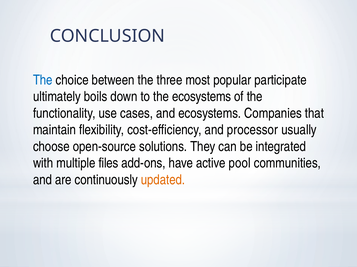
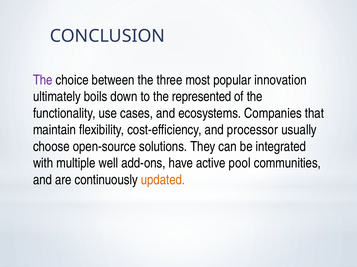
The colour: blue -> purple (43, 80)
participate: participate -> innovation (281, 80)
the ecosystems: ecosystems -> represented (202, 97)
files: files -> well (108, 164)
